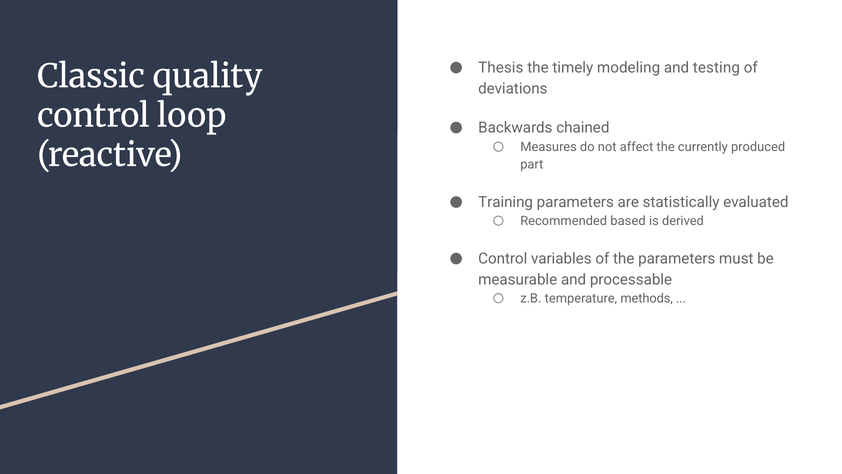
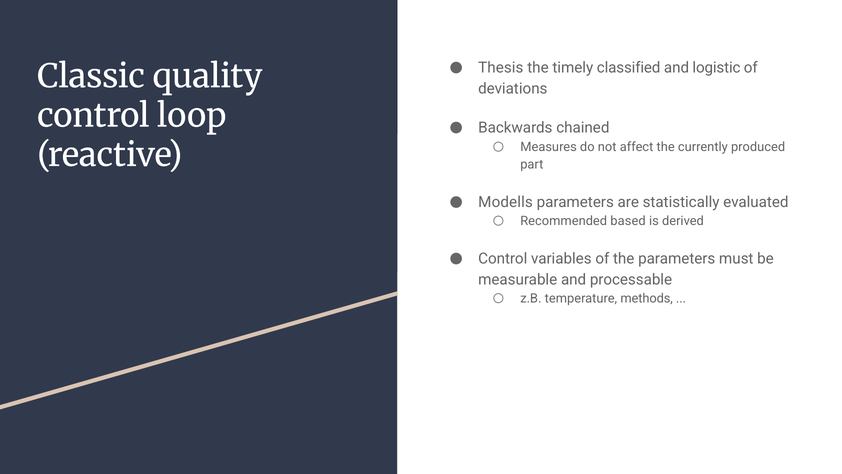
modeling: modeling -> classified (629, 67)
testing: testing -> logistic (717, 67)
Training: Training -> Modells (506, 202)
